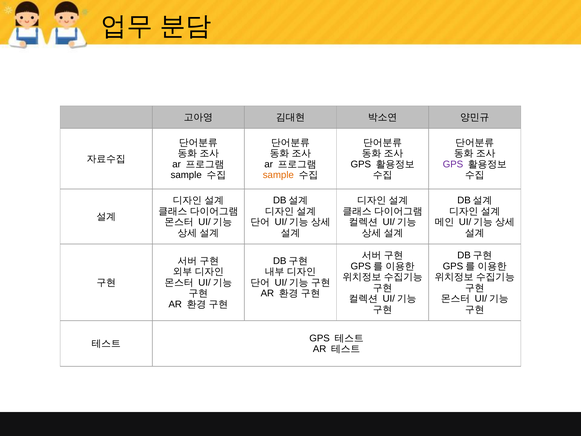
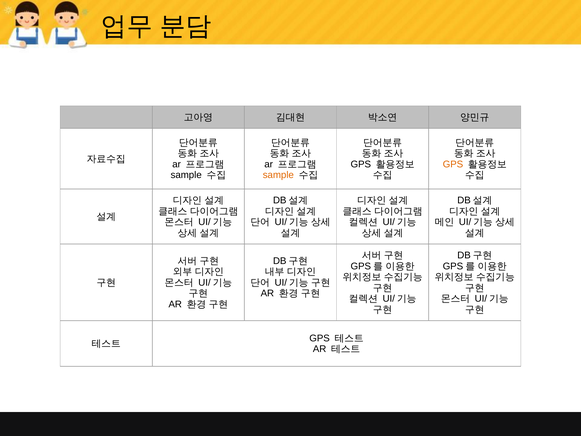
GPS colour: purple -> orange (453, 164)
